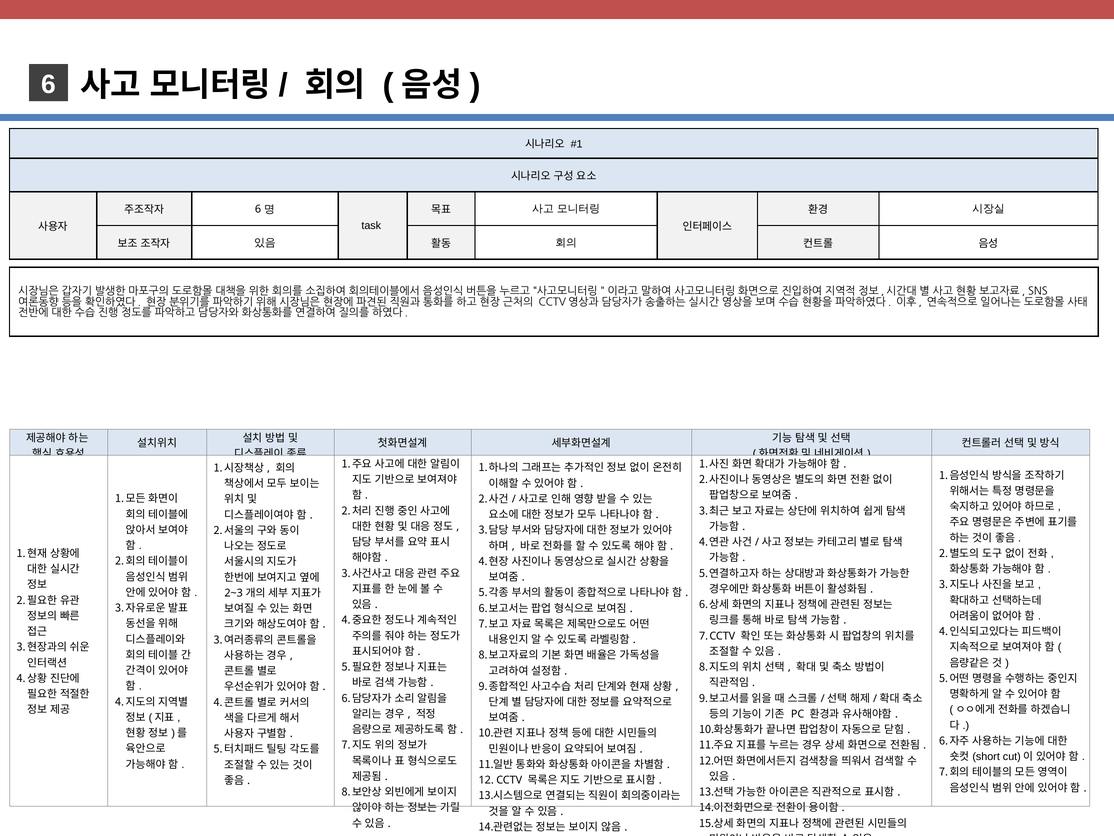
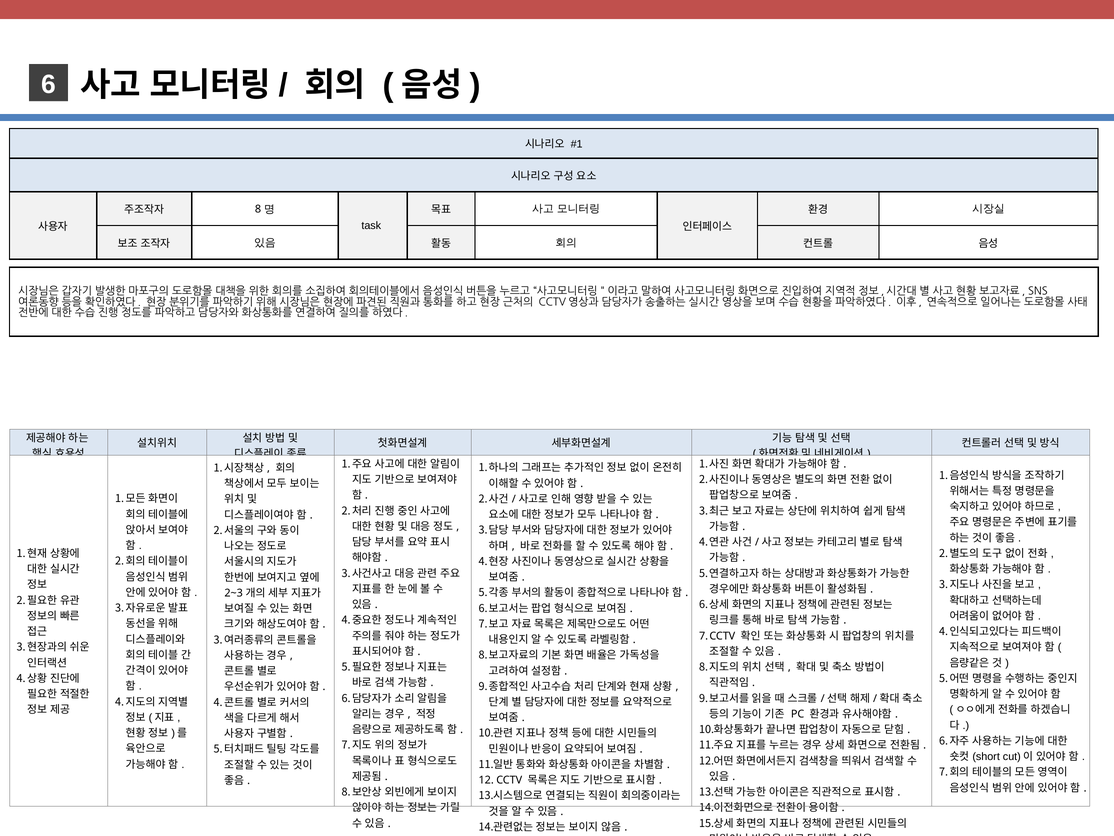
6: 6 -> 8 (258, 209)
